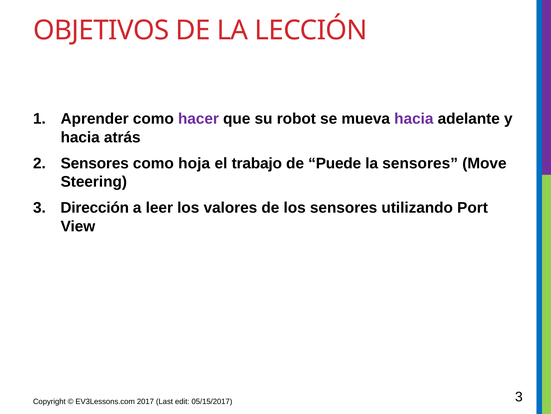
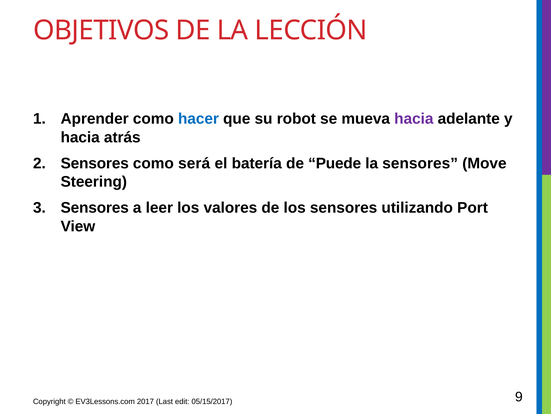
hacer colour: purple -> blue (198, 119)
hoja: hoja -> será (194, 163)
trabajo: trabajo -> batería (257, 163)
Dirección: Dirección -> Sensores (95, 208)
05/15/2017 3: 3 -> 9 (519, 396)
